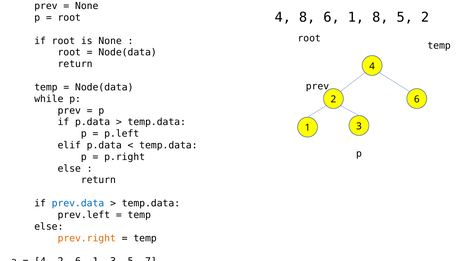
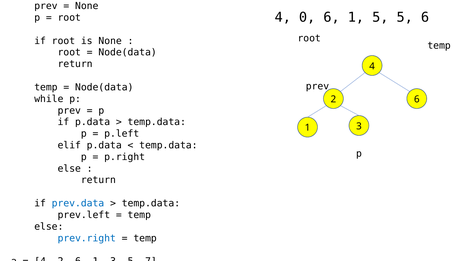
4 8: 8 -> 0 (307, 17)
1 8: 8 -> 5 (380, 17)
5 2: 2 -> 6 (425, 17)
prev.right colour: orange -> blue (87, 238)
